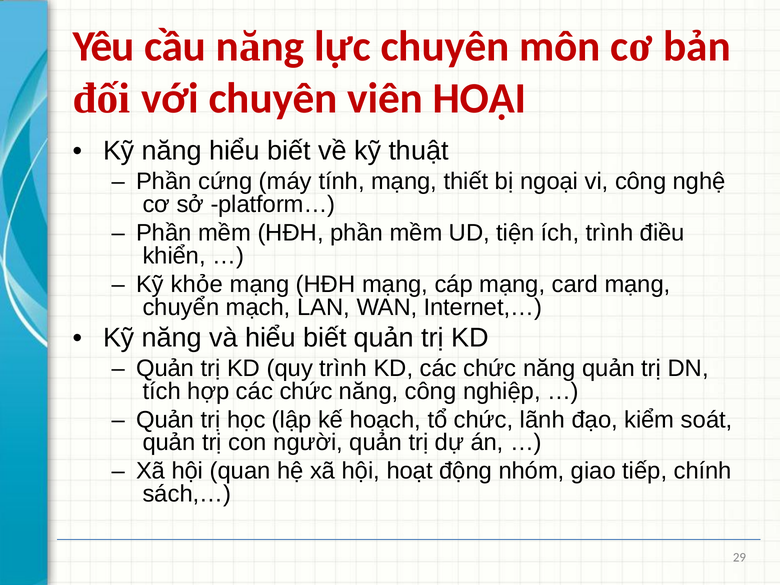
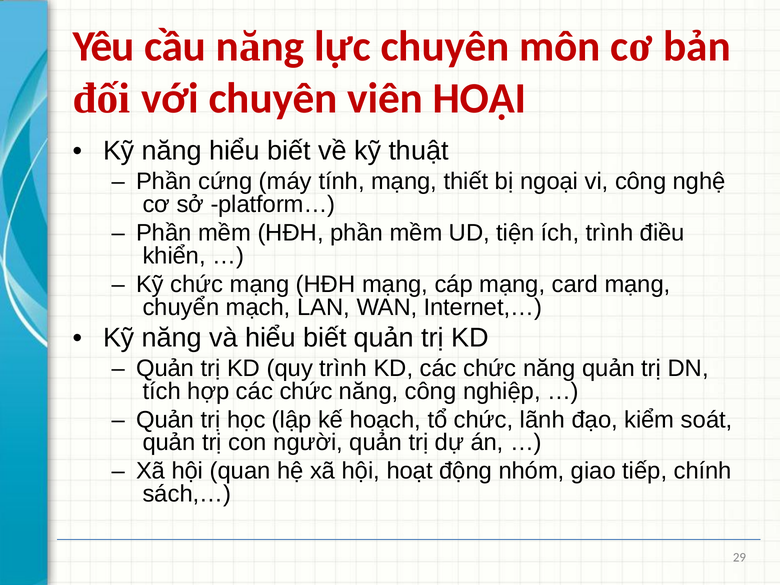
Kỹ khỏe: khỏe -> chức (197, 285)
